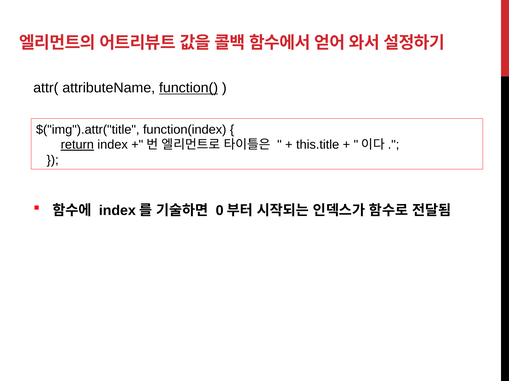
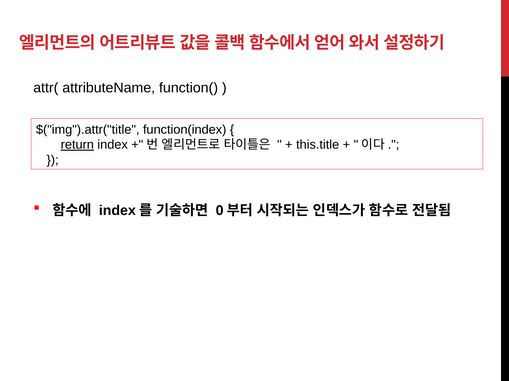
function( underline: present -> none (189, 88)
